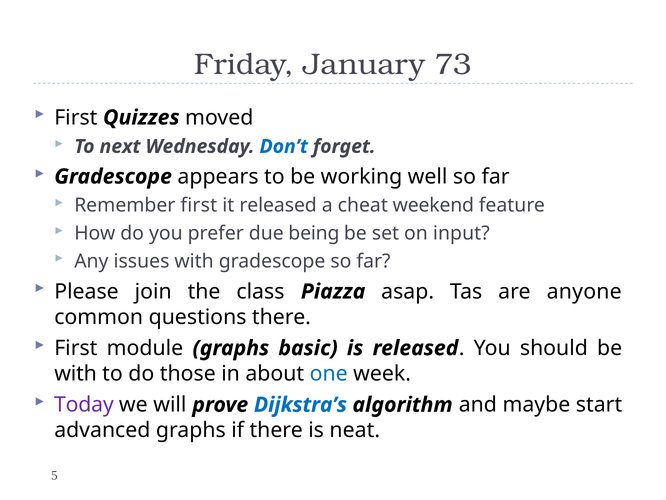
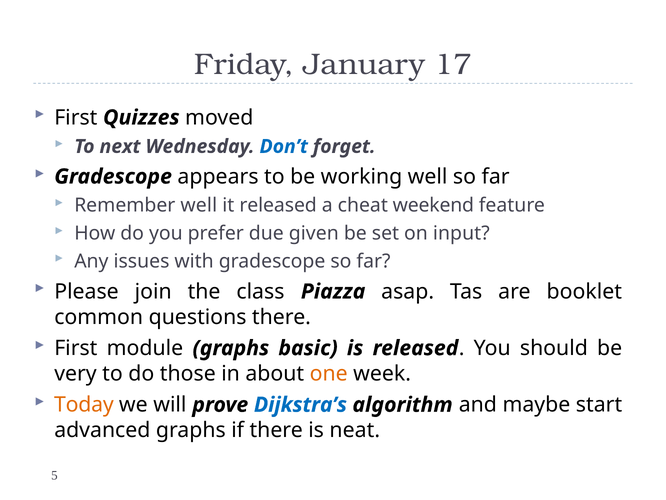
73: 73 -> 17 (453, 64)
Remember first: first -> well (199, 205)
being: being -> given (314, 233)
anyone: anyone -> booklet (584, 291)
with: with -> very (75, 373)
one colour: blue -> orange (329, 373)
Today colour: purple -> orange (84, 404)
